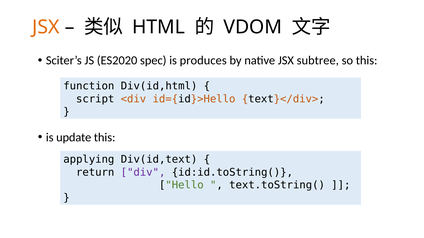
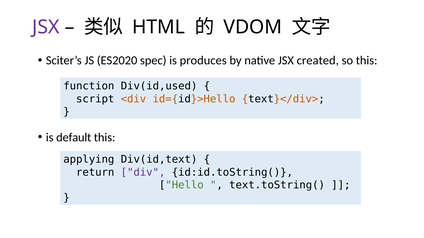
JSX colour: orange -> purple (46, 27)
subtree: subtree -> created (318, 61)
Div(id,html: Div(id,html -> Div(id,used (159, 86)
update: update -> default (74, 138)
